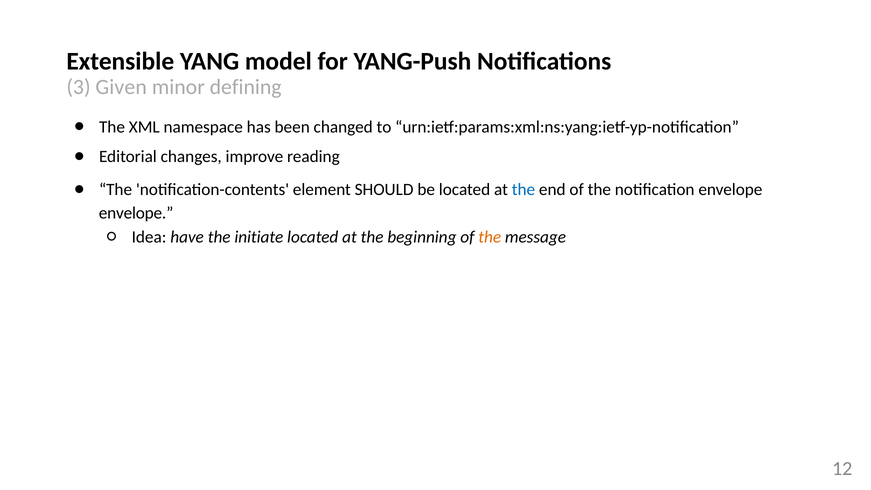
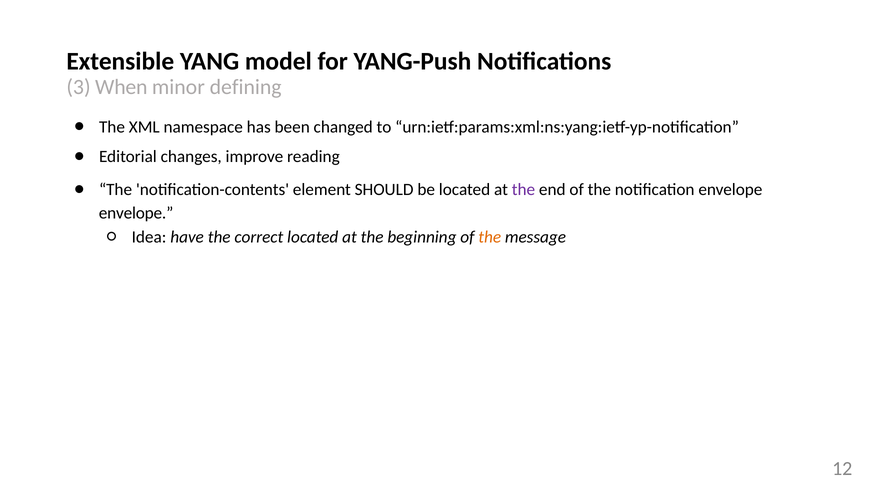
Given: Given -> When (121, 87)
the colour: blue -> purple (523, 189)
initiate: initiate -> correct (259, 237)
